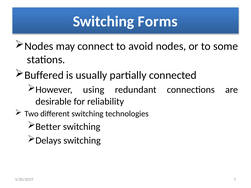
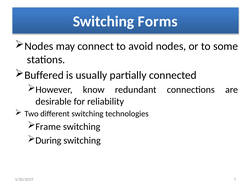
using: using -> know (94, 90)
Better: Better -> Frame (48, 127)
Delays: Delays -> During (48, 141)
